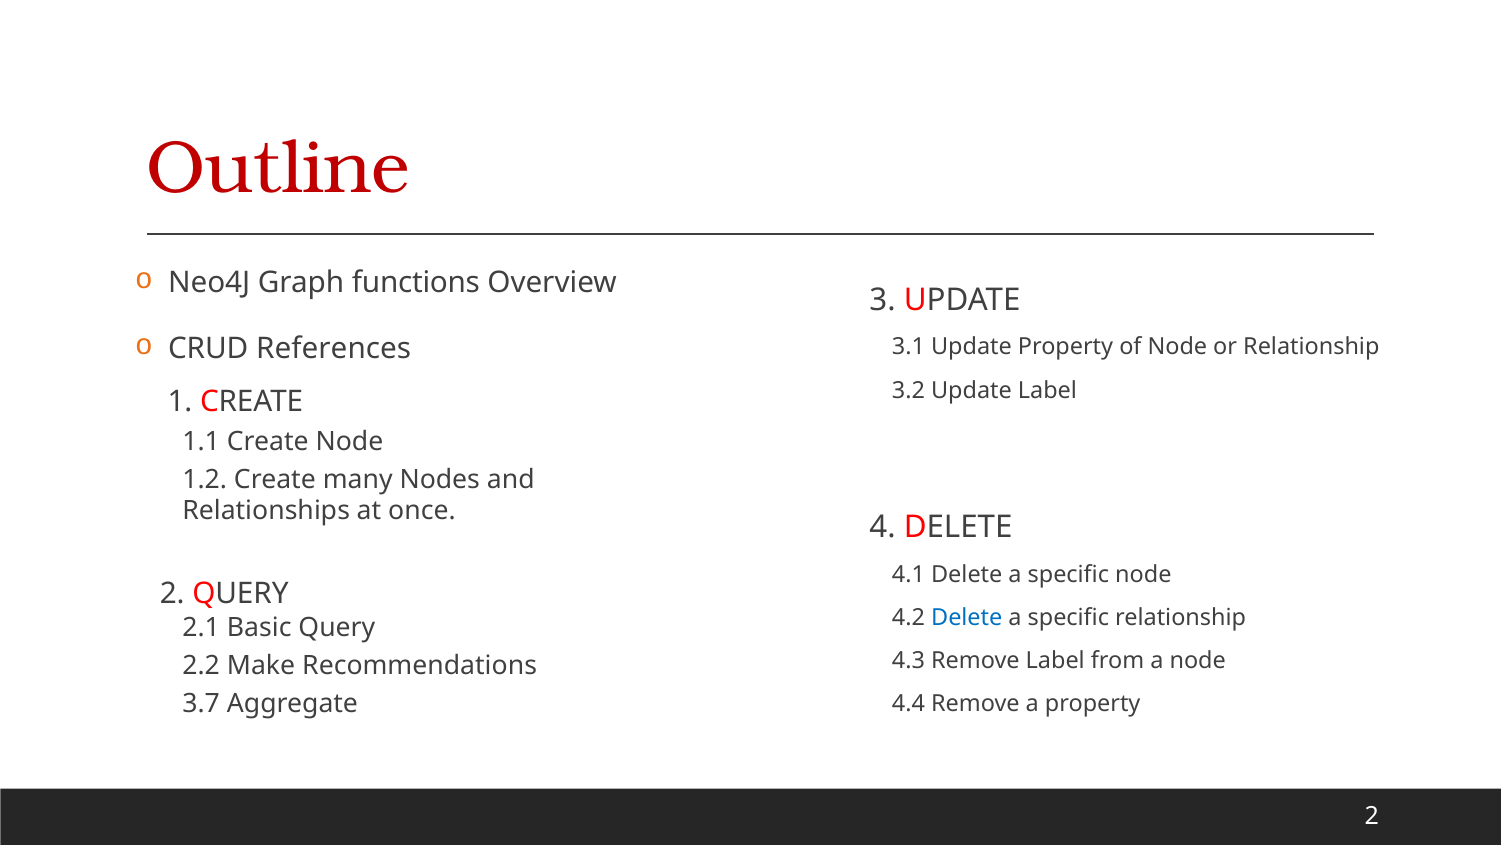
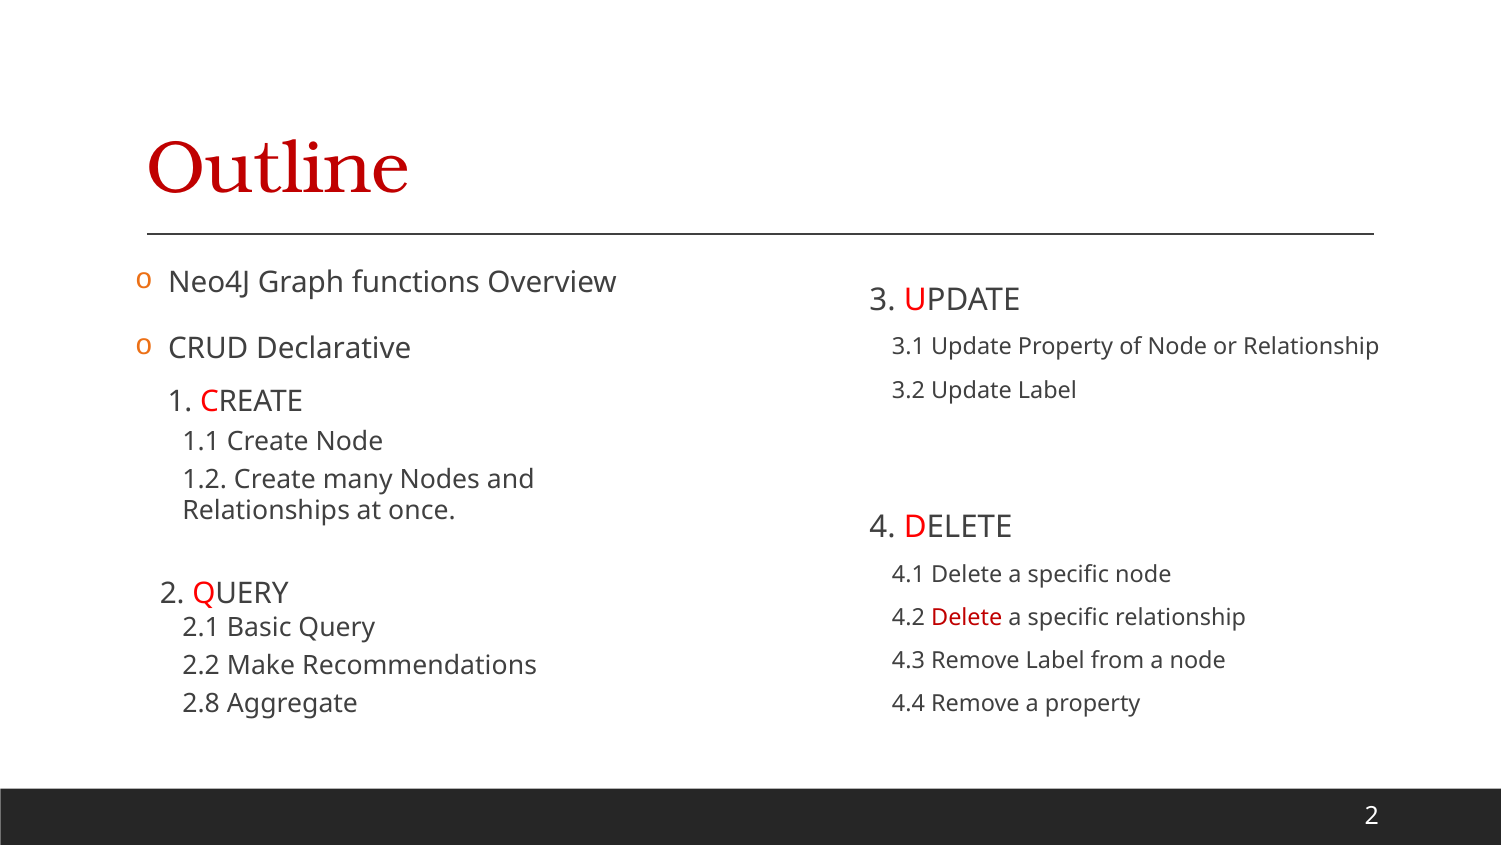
References: References -> Declarative (334, 348)
Delete colour: blue -> red (967, 617)
3.7: 3.7 -> 2.8 (201, 703)
